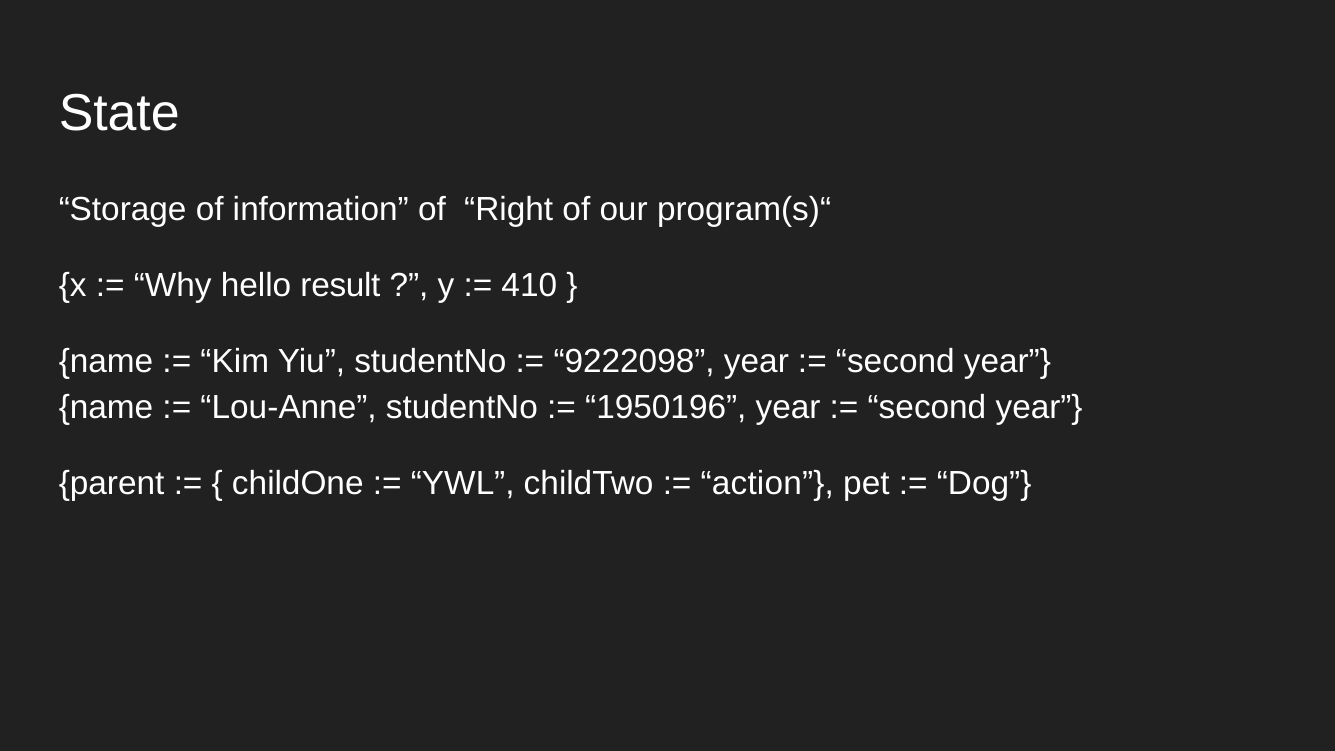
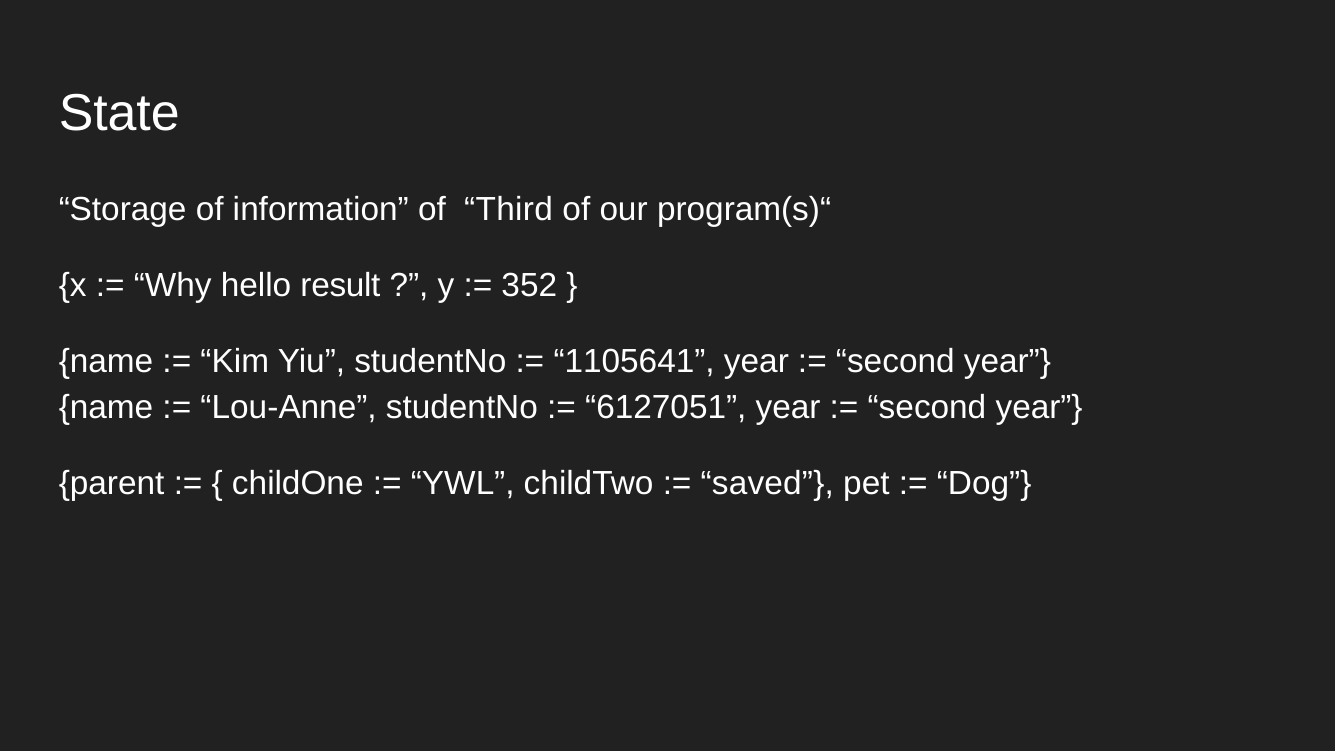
Right: Right -> Third (509, 210)
410: 410 -> 352 (529, 286)
9222098: 9222098 -> 1105641 (634, 361)
1950196: 1950196 -> 6127051 (666, 407)
action: action -> saved (767, 483)
